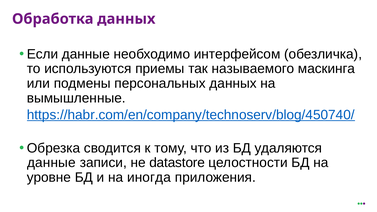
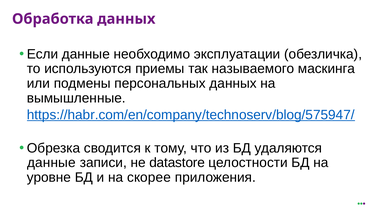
интерфейсом: интерфейсом -> эксплуатации (237, 54)
https://habr.com/en/company/technoserv/blog/450740/: https://habr.com/en/company/technoserv/blog/450740/ -> https://habr.com/en/company/technoserv/blog/575947/ (191, 115)
иногда: иногда -> скорее (149, 178)
